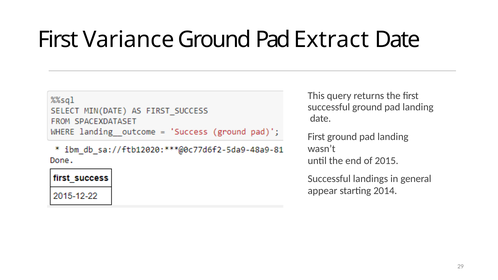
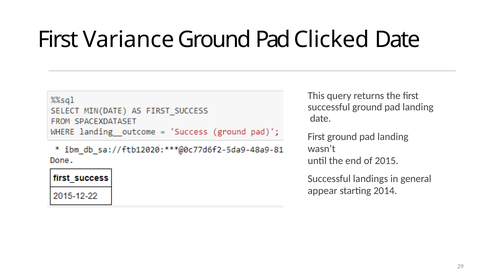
Extract: Extract -> Clicked (331, 40)
